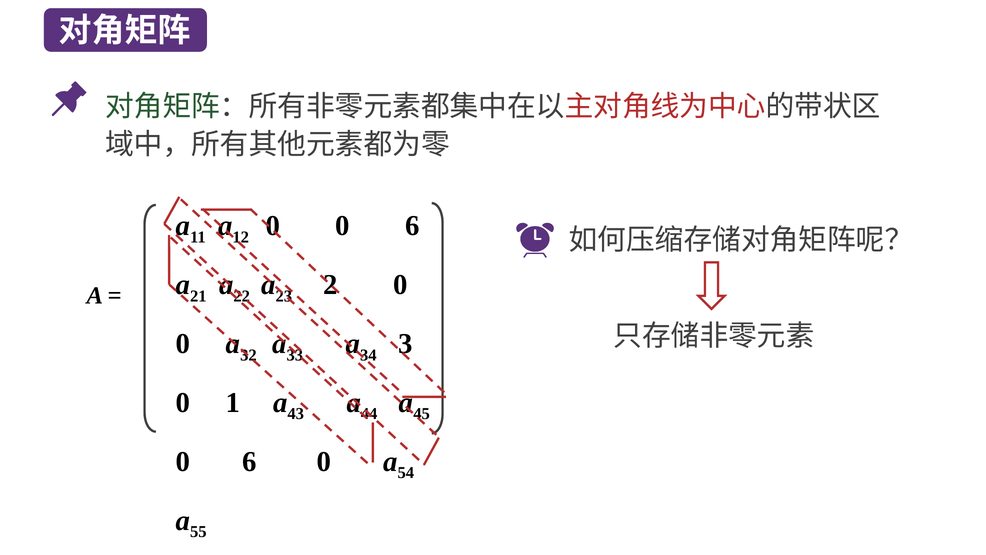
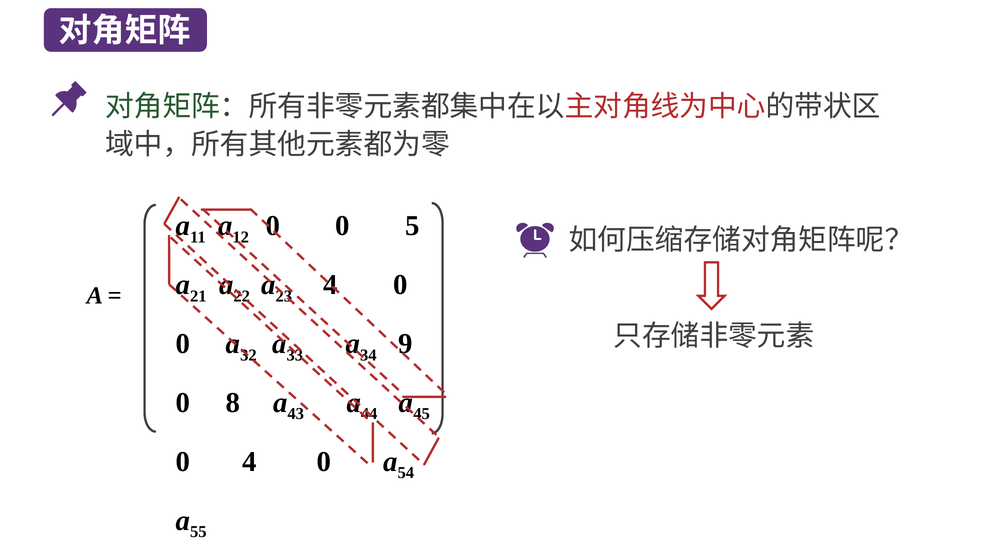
0 0 6: 6 -> 5 (412, 226)
2: 2 -> 4 (330, 285)
3: 3 -> 9 (405, 344)
1: 1 -> 8 (233, 403)
6: 6 -> 4 (250, 461)
